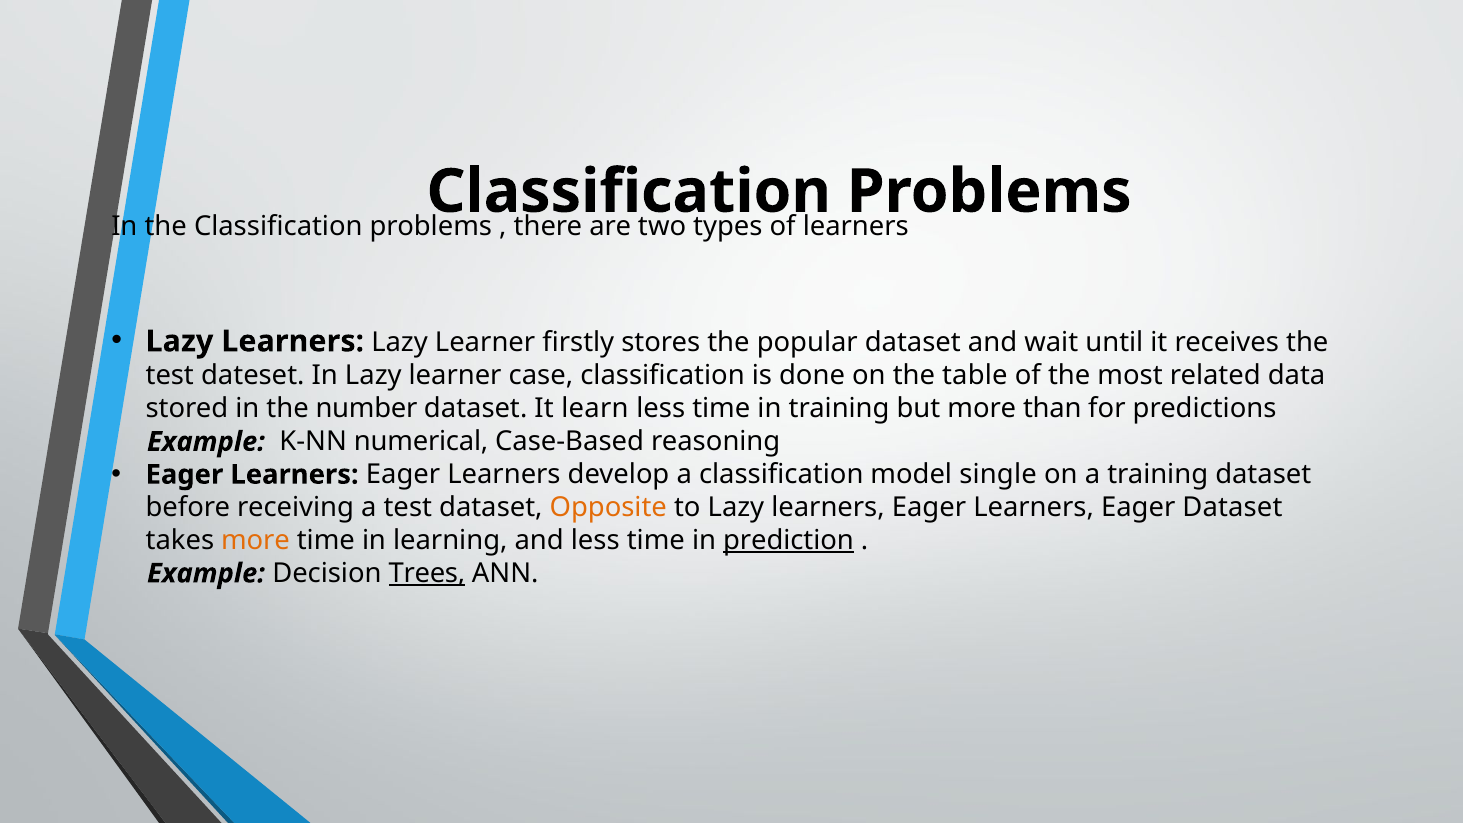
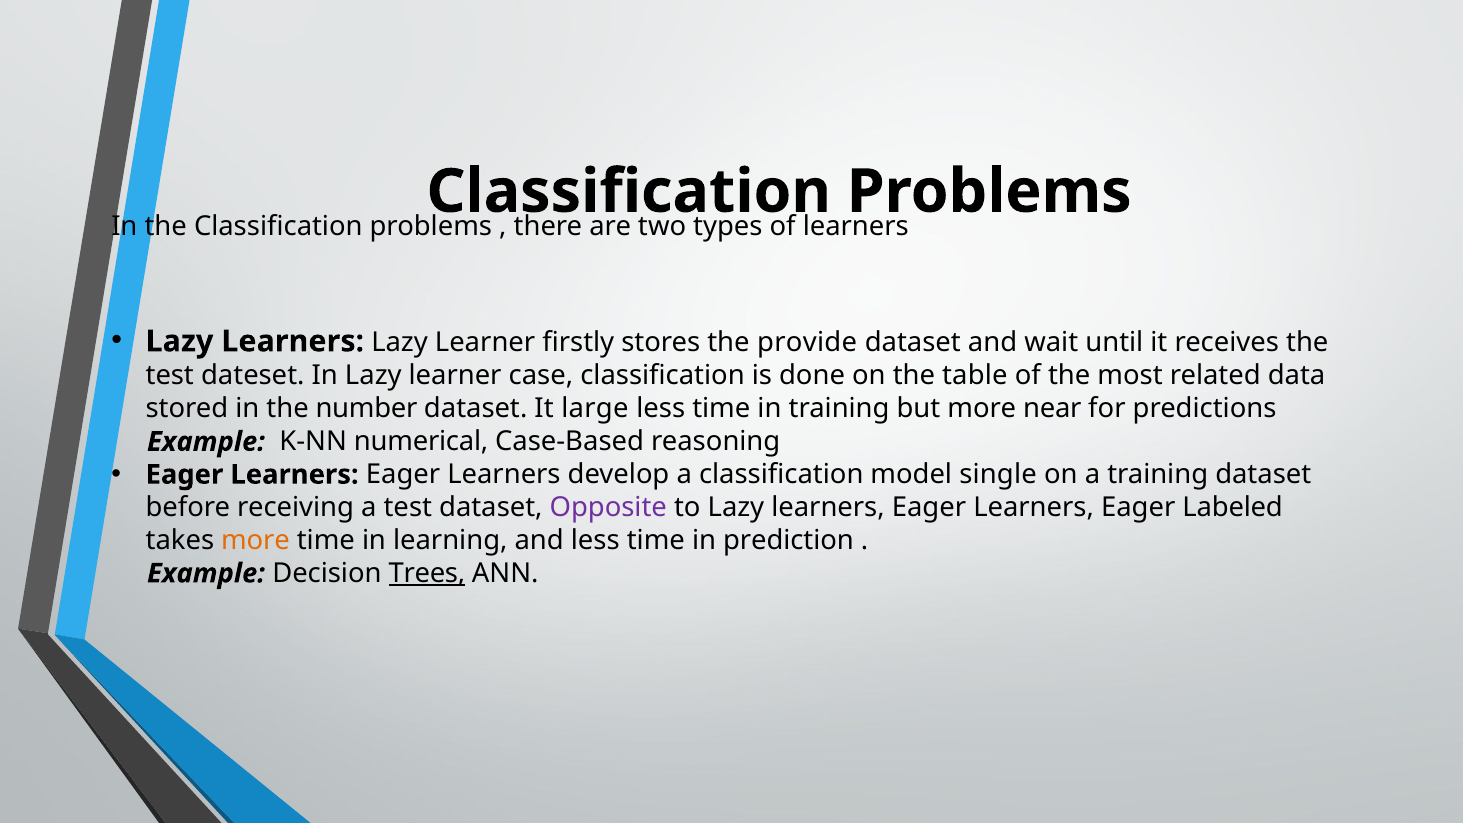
popular: popular -> provide (807, 342)
learn: learn -> large (595, 409)
than: than -> near (1052, 409)
Opposite colour: orange -> purple (608, 508)
Eager Dataset: Dataset -> Labeled (1233, 508)
prediction underline: present -> none (788, 540)
